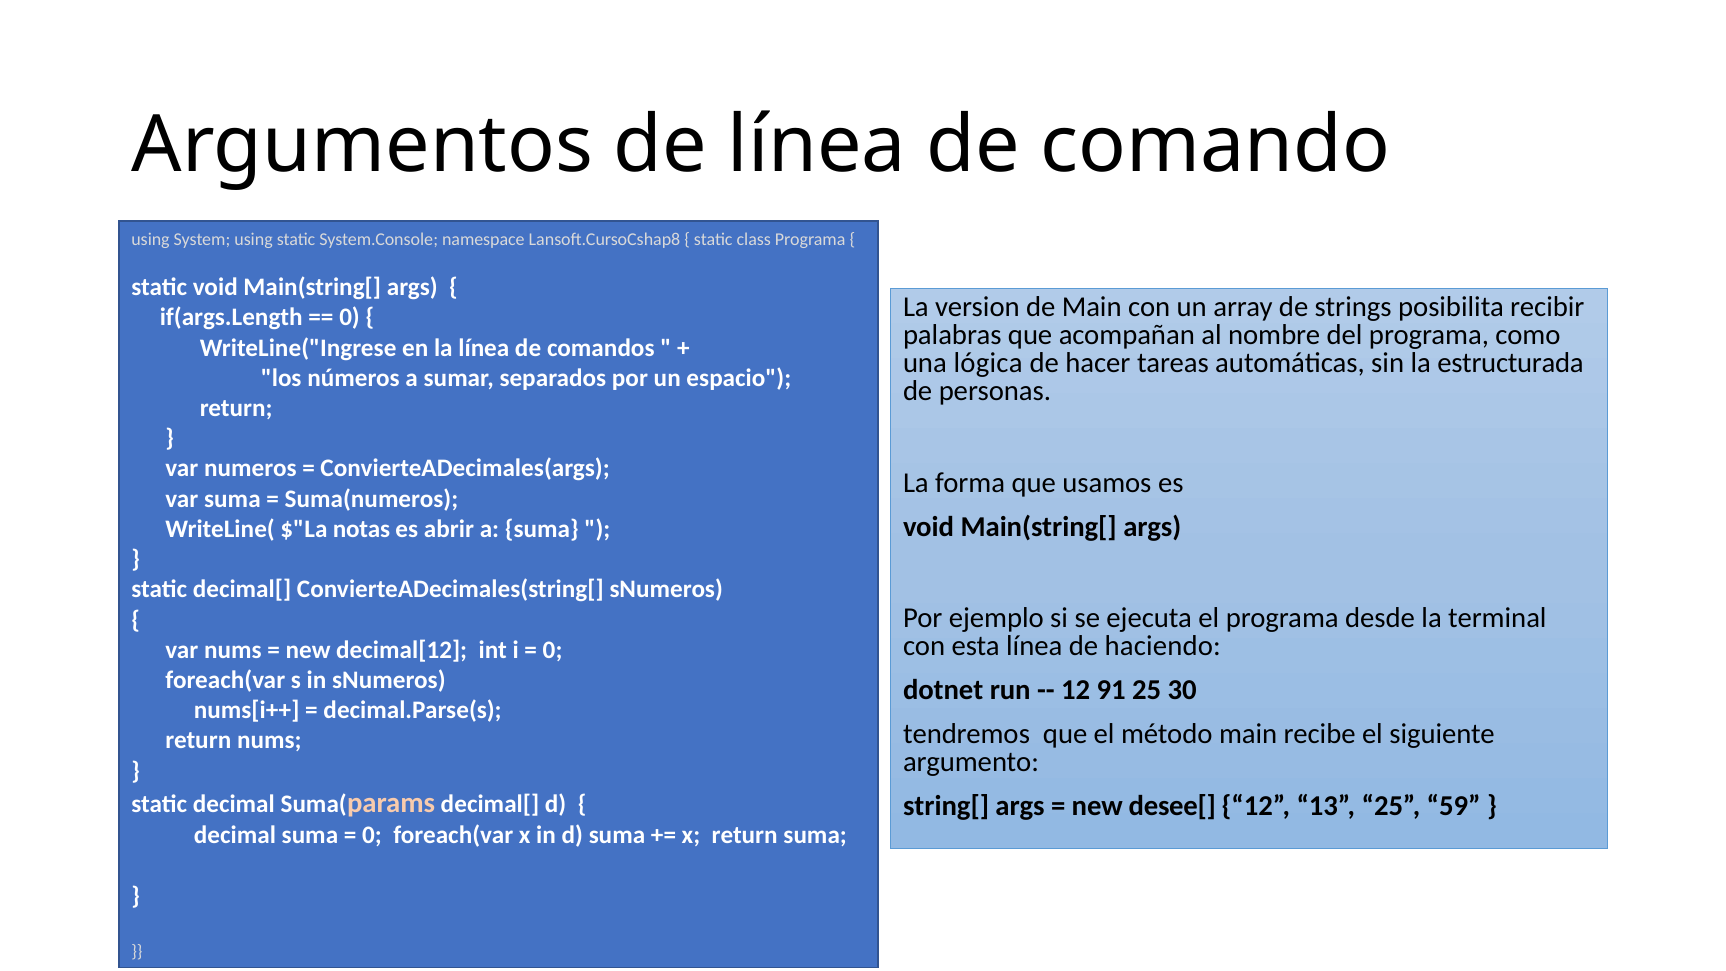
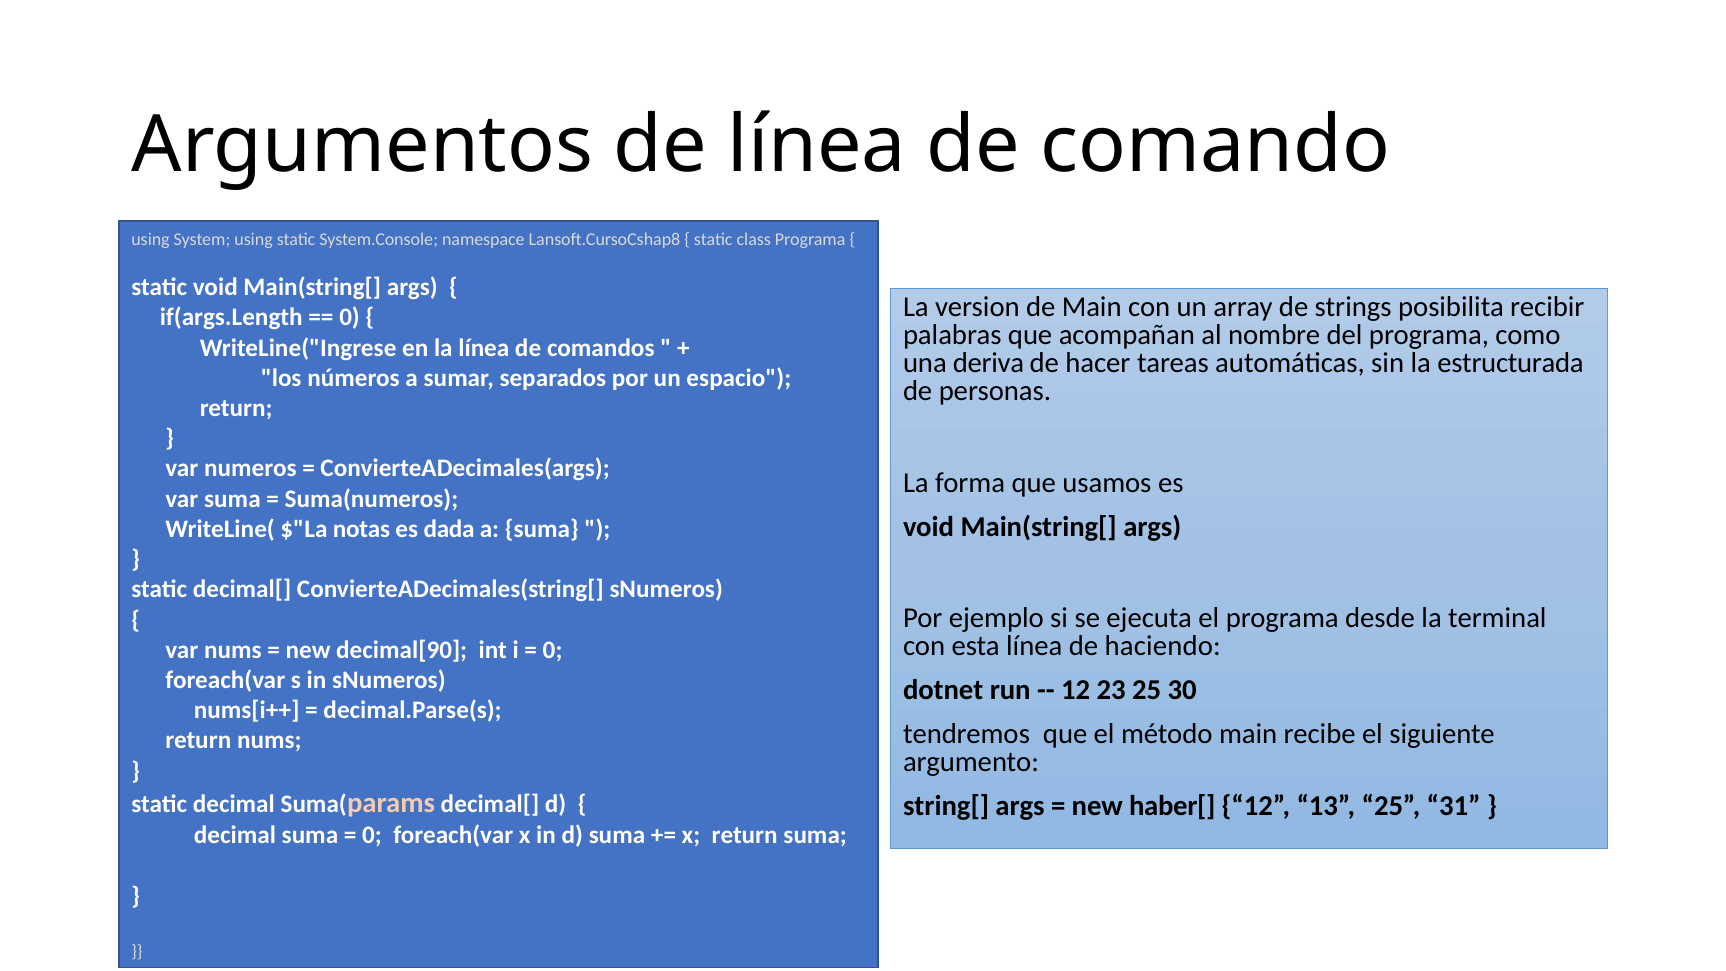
lógica: lógica -> deriva (988, 363)
abrir: abrir -> dada (449, 529)
decimal[12: decimal[12 -> decimal[90 (402, 650)
91: 91 -> 23 (1111, 690)
desee[: desee[ -> haber[ (1172, 806)
59: 59 -> 31 (1454, 806)
